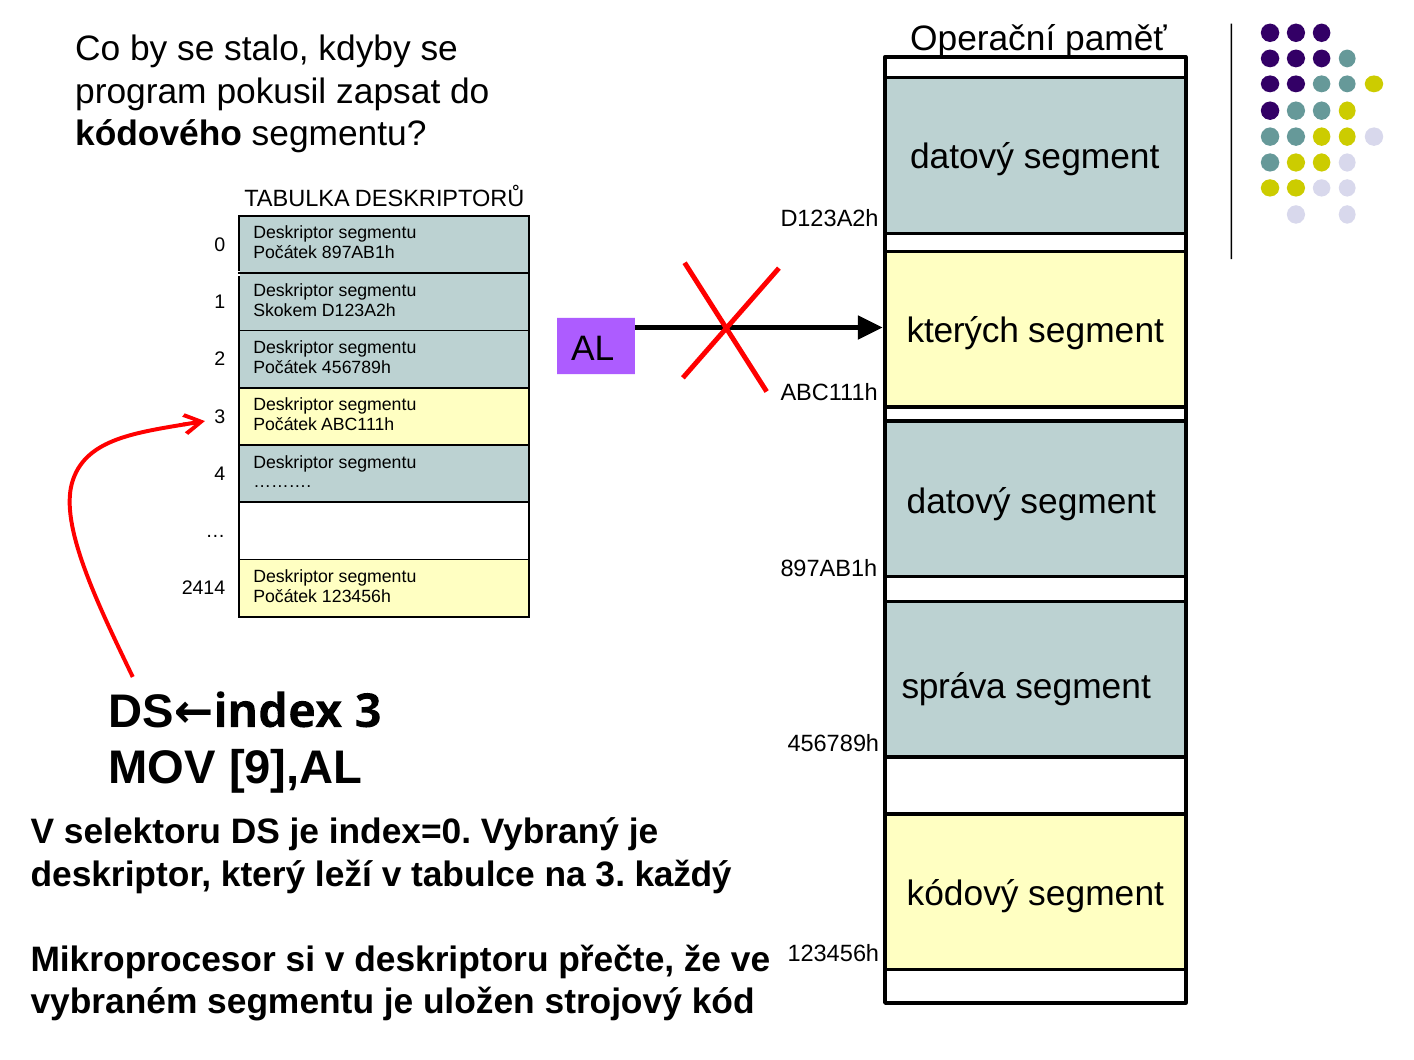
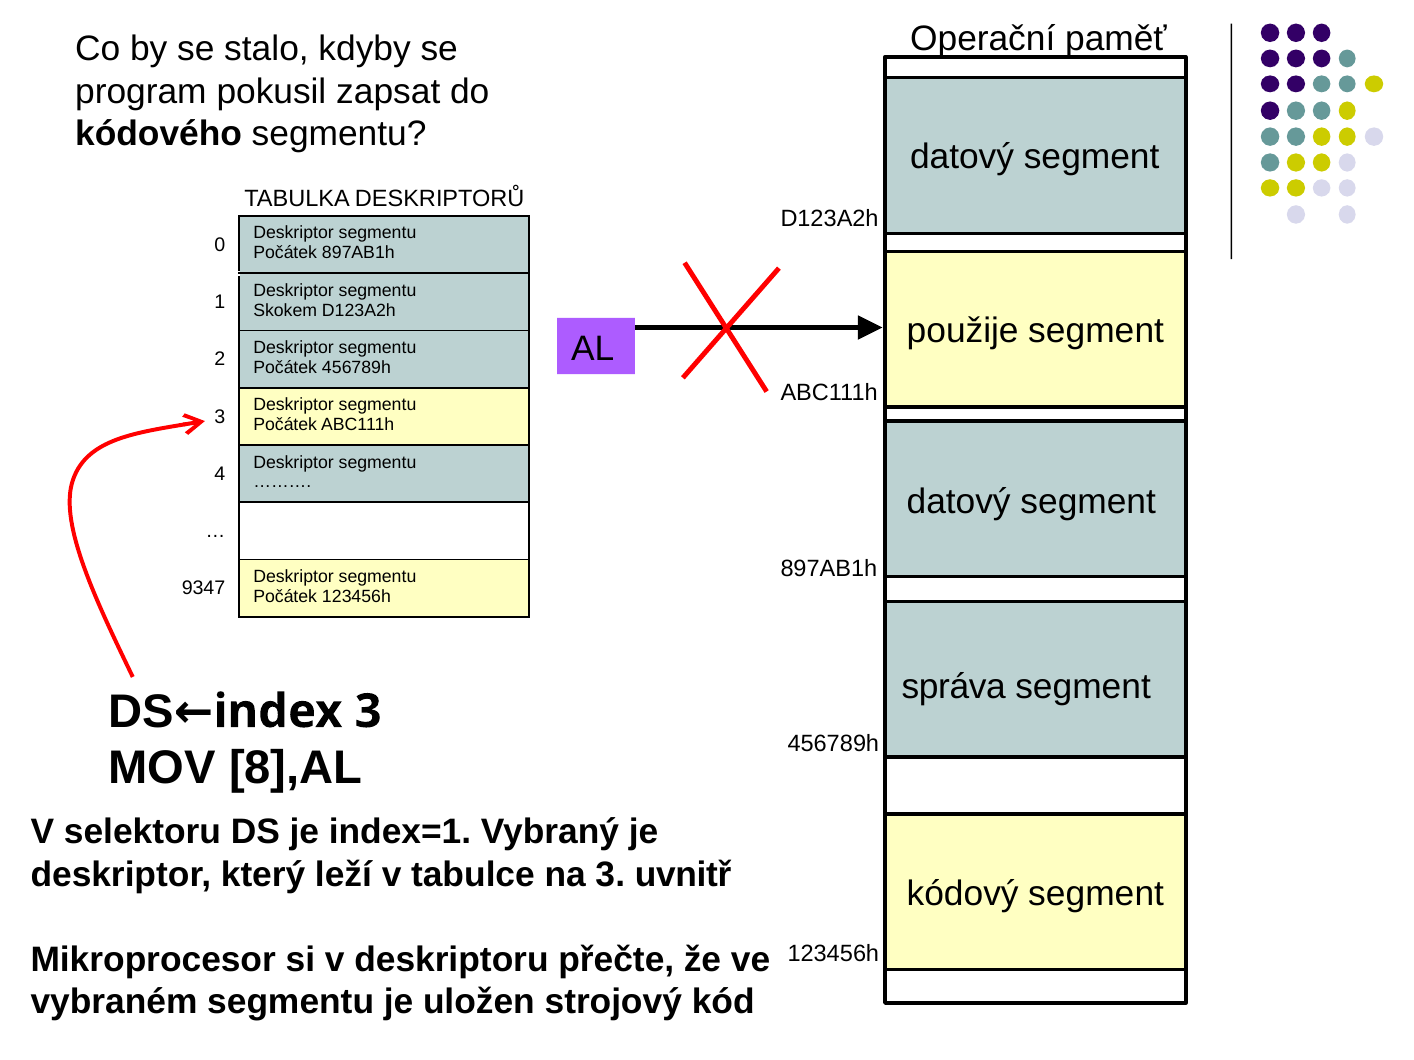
kterých: kterých -> použije (963, 331)
2414: 2414 -> 9347 (204, 589)
9],AL: 9],AL -> 8],AL (296, 768)
index=0: index=0 -> index=1 (400, 833)
každý: každý -> uvnitř (683, 875)
